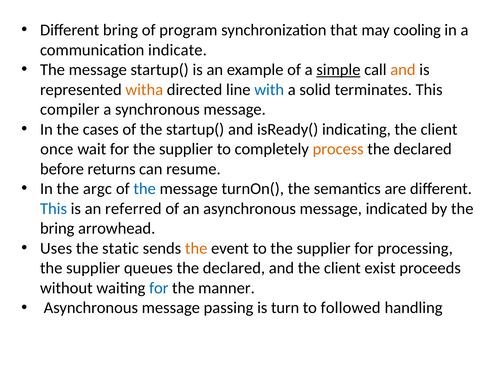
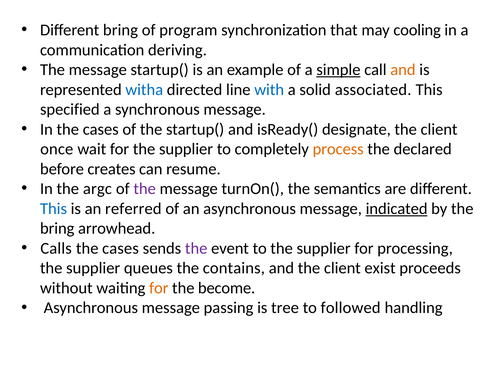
indicate: indicate -> deriving (177, 50)
witha colour: orange -> blue (144, 90)
terminates: terminates -> associated (373, 90)
compiler: compiler -> specified (70, 109)
indicating: indicating -> designate (356, 129)
returns: returns -> creates (112, 169)
the colour: blue -> purple (145, 189)
indicated underline: none -> present (397, 209)
Uses: Uses -> Calls (56, 248)
static: static -> cases (120, 248)
the colour: orange -> purple (196, 248)
queues the declared: declared -> contains (234, 268)
for colour: blue -> orange (159, 288)
manner: manner -> become (227, 288)
turn: turn -> tree (285, 308)
